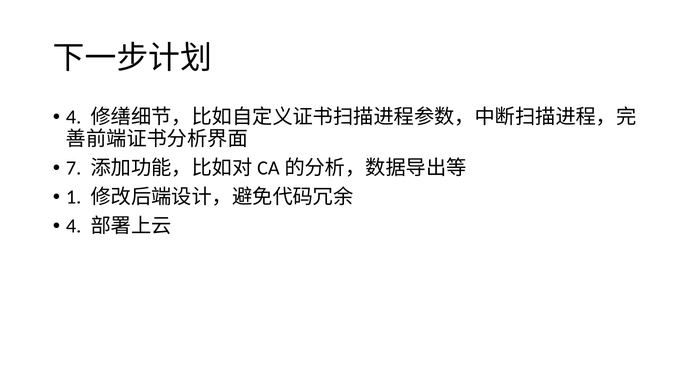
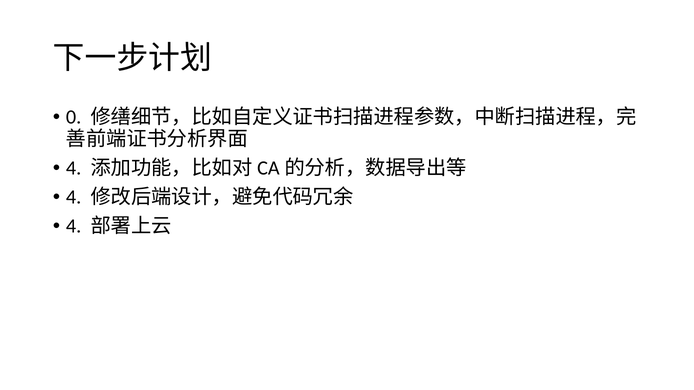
4: 4 -> 0 (74, 117)
7: 7 -> 4 (74, 168)
1: 1 -> 4 (74, 197)
